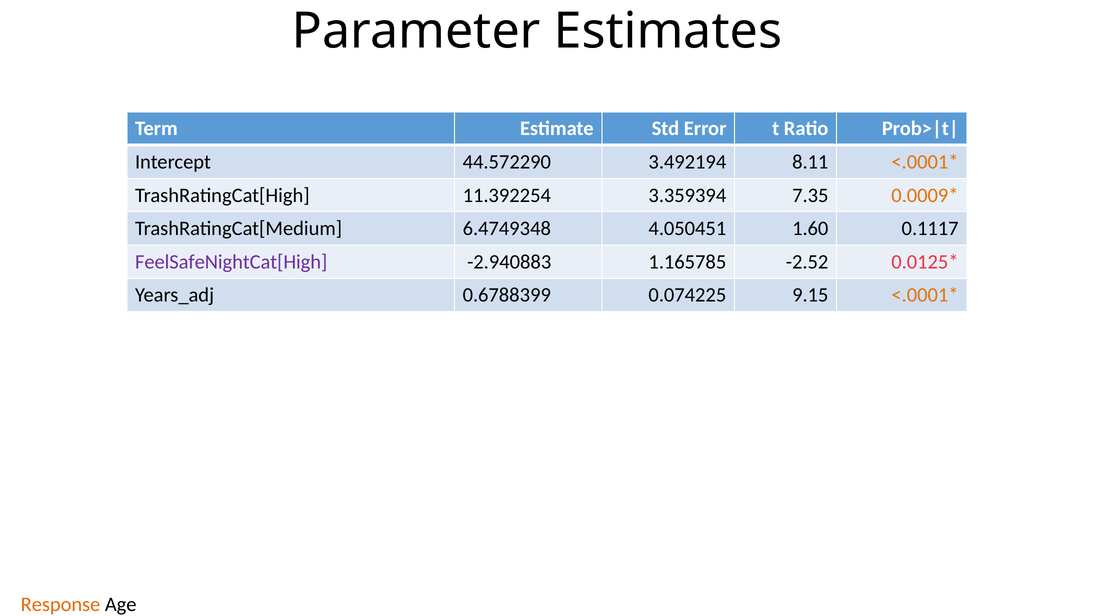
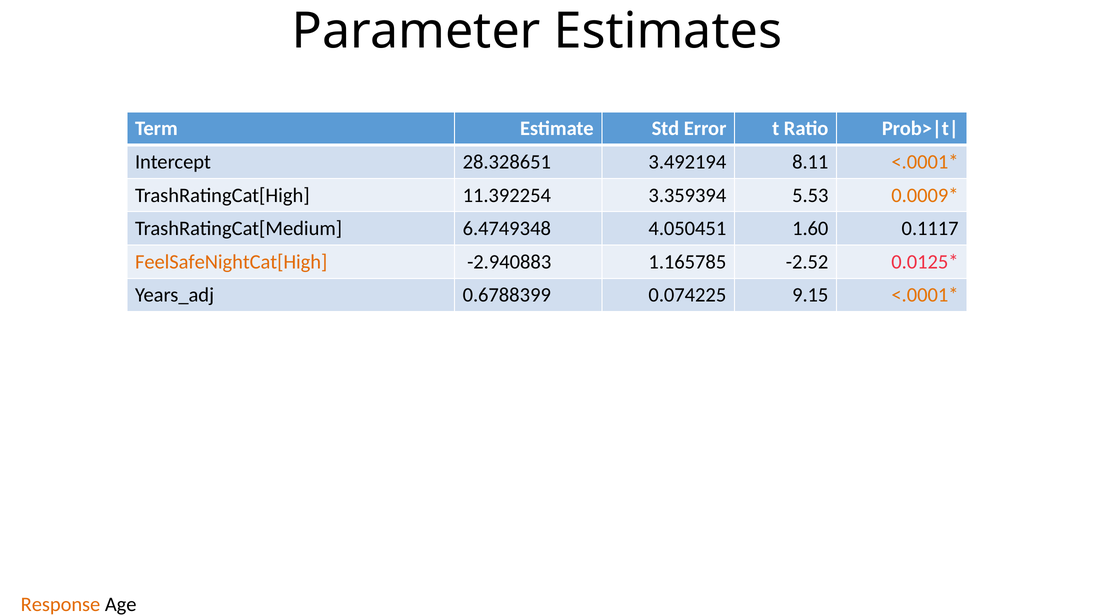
44.572290: 44.572290 -> 28.328651 (507, 162)
7.35: 7.35 -> 5.53 (810, 195)
FeelSafeNightCat[High colour: purple -> orange (231, 262)
